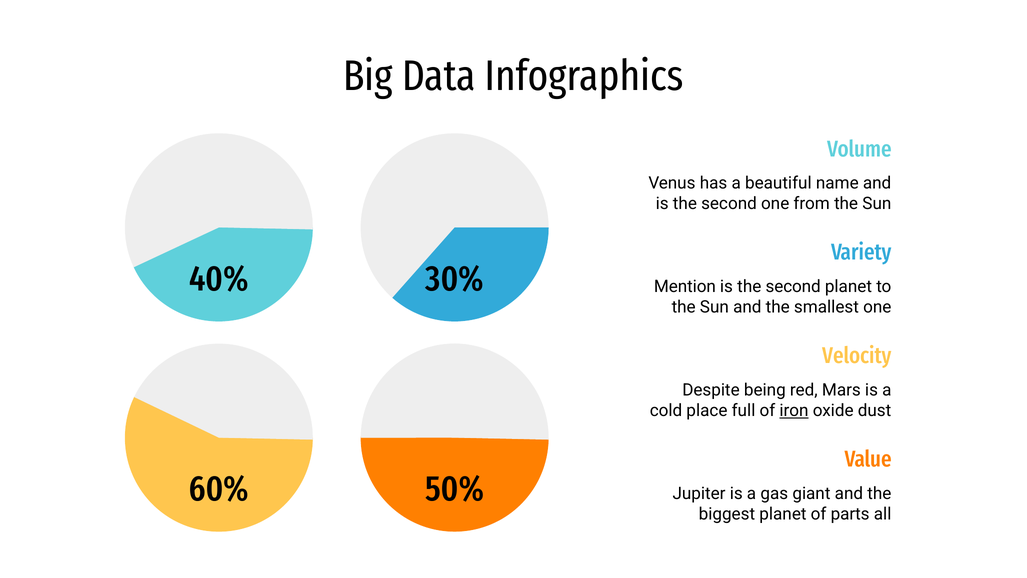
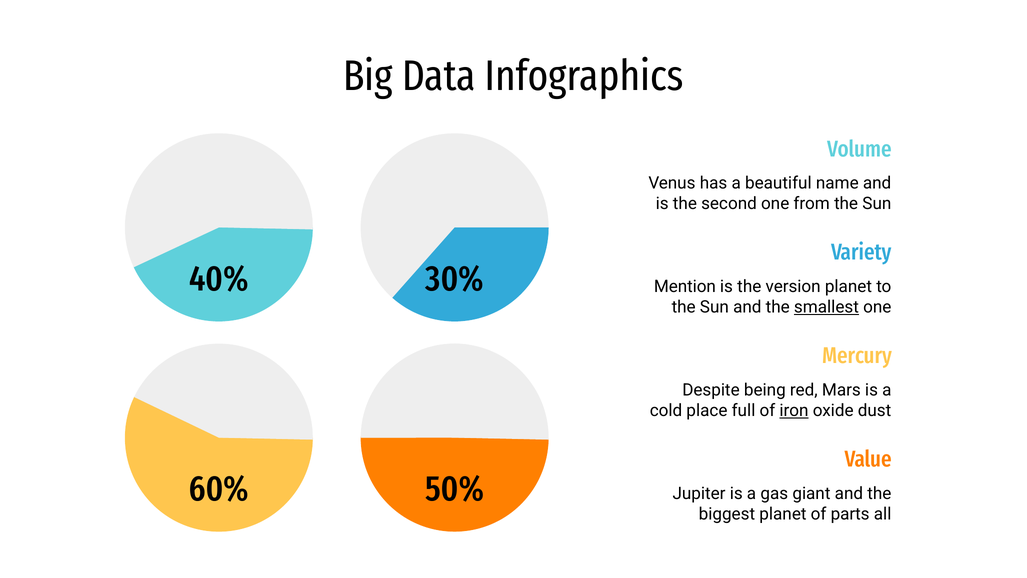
second: second -> version (793, 287)
smallest underline: none -> present (826, 307)
Velocity: Velocity -> Mercury (857, 356)
